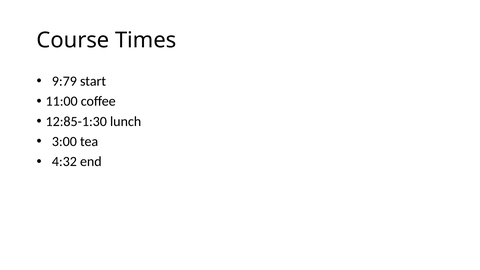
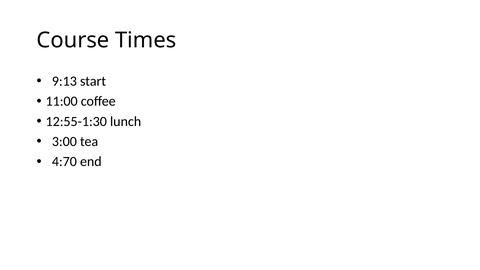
9:79: 9:79 -> 9:13 (64, 81)
12:85-1:30: 12:85-1:30 -> 12:55-1:30 (76, 121)
4:32: 4:32 -> 4:70 (64, 162)
